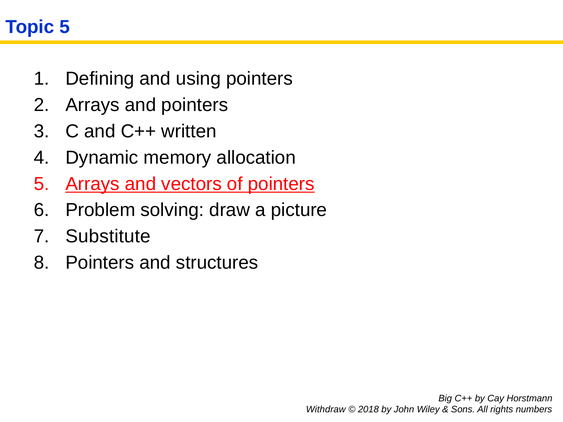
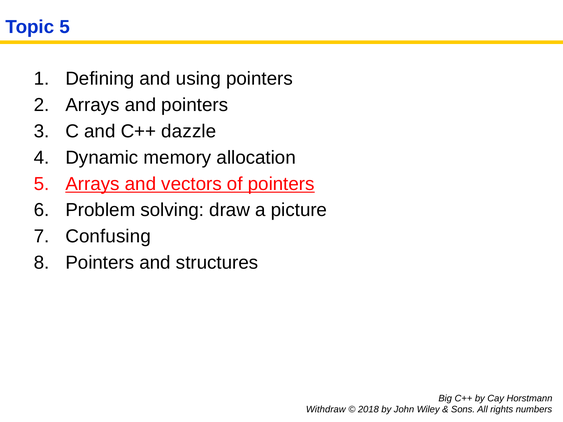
written: written -> dazzle (189, 131)
Substitute: Substitute -> Confusing (108, 236)
